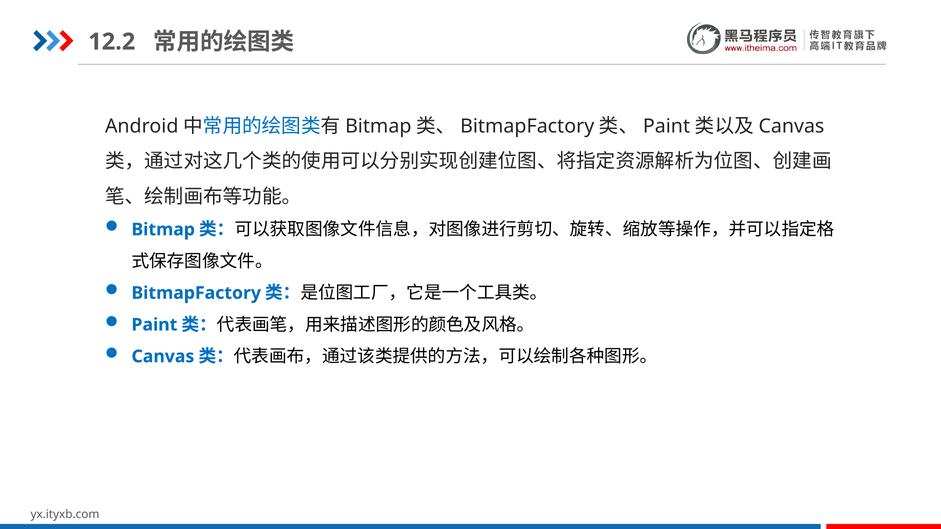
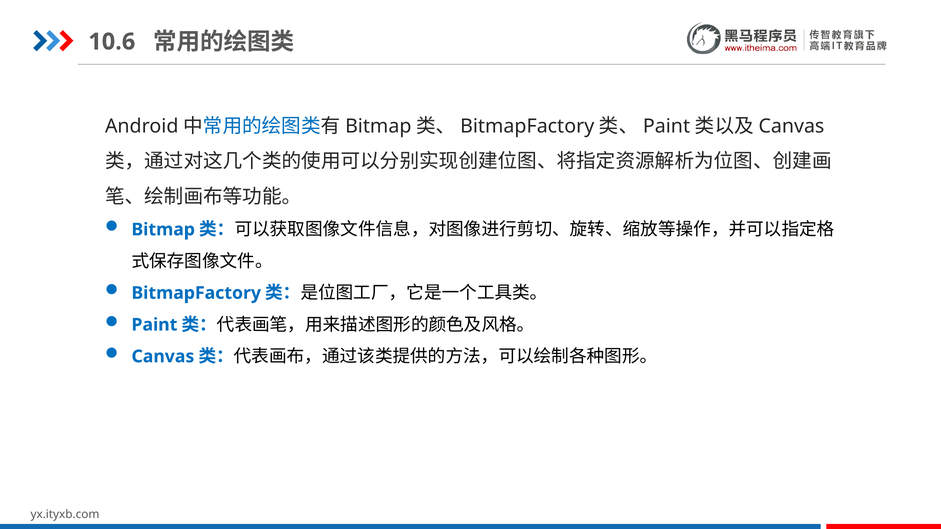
12.2: 12.2 -> 10.6 (112, 42)
